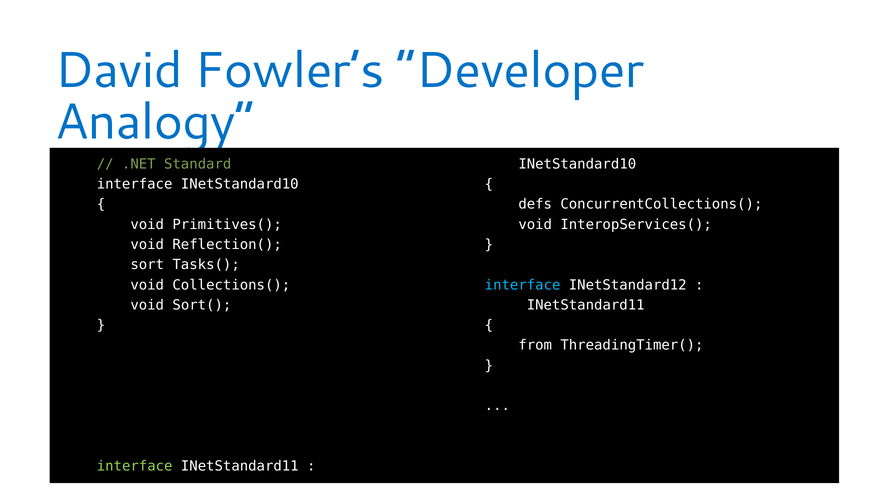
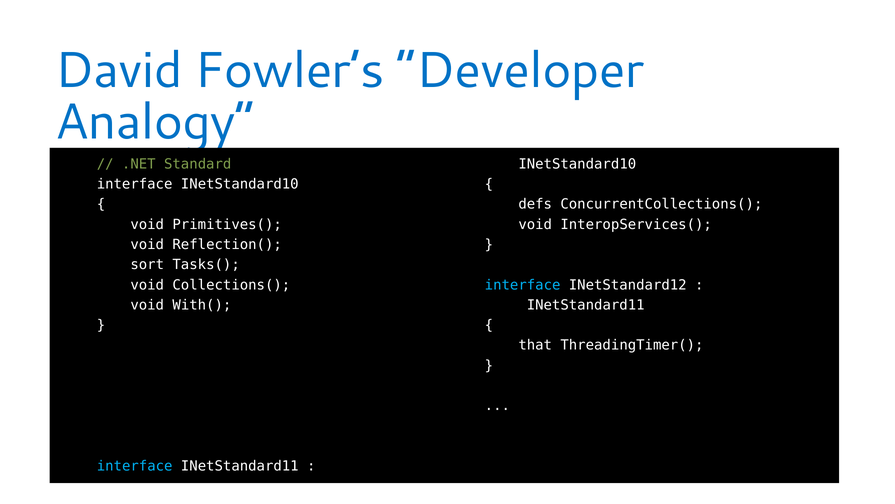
Sort(: Sort( -> With( (202, 305)
from: from -> that (535, 345)
interface colour: light green -> light blue (135, 466)
